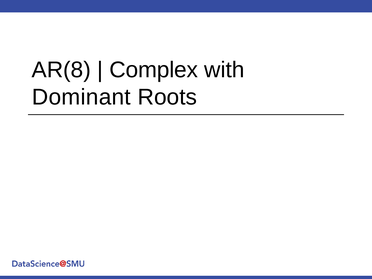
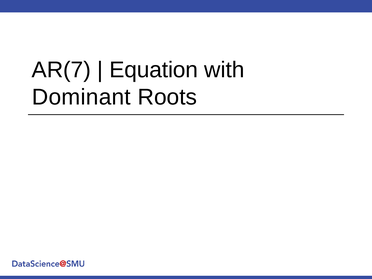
AR(8: AR(8 -> AR(7 (61, 70)
Complex: Complex -> Equation (154, 70)
